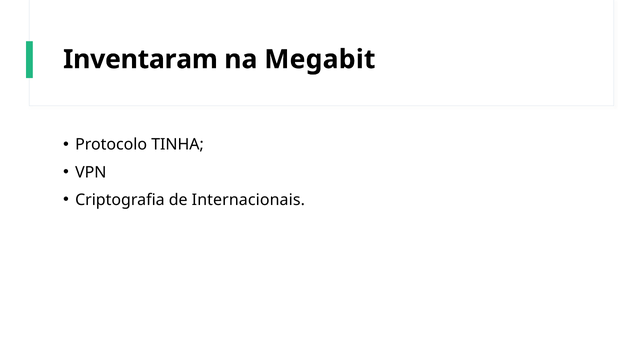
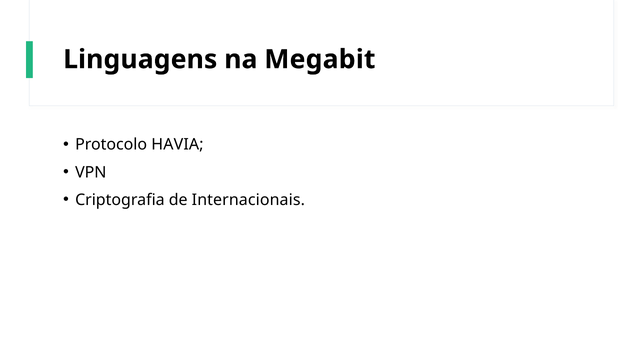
Inventaram: Inventaram -> Linguagens (140, 59)
TINHA: TINHA -> HAVIA (177, 145)
